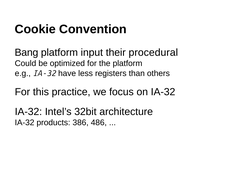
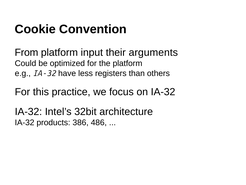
Bang: Bang -> From (26, 52)
procedural: procedural -> arguments (153, 52)
